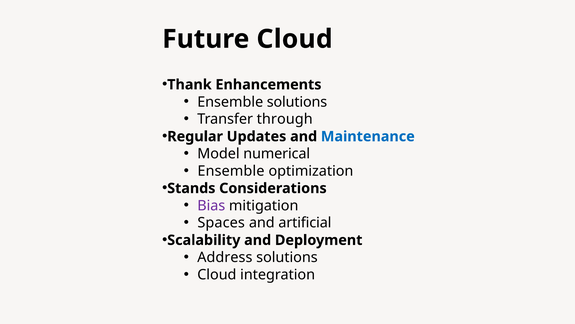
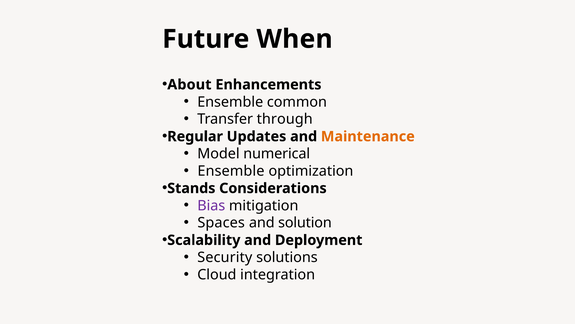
Future Cloud: Cloud -> When (295, 39)
Thank: Thank -> About (189, 85)
Ensemble solutions: solutions -> common (297, 102)
Maintenance colour: blue -> orange (368, 136)
artificial: artificial -> solution (305, 223)
Address: Address -> Security (225, 257)
